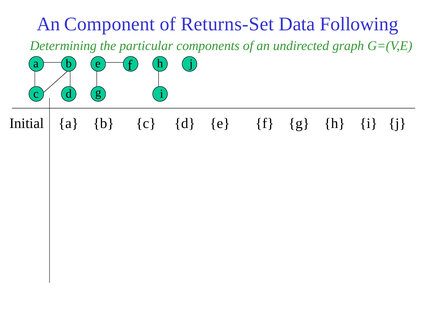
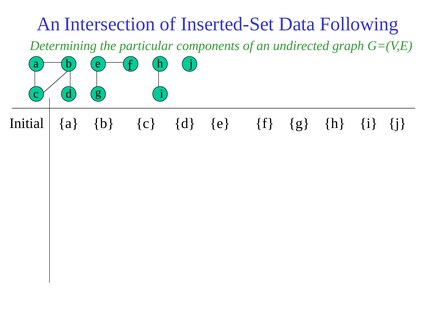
Component: Component -> Intersection (110, 24)
Returns-Set: Returns-Set -> Inserted-Set (227, 24)
